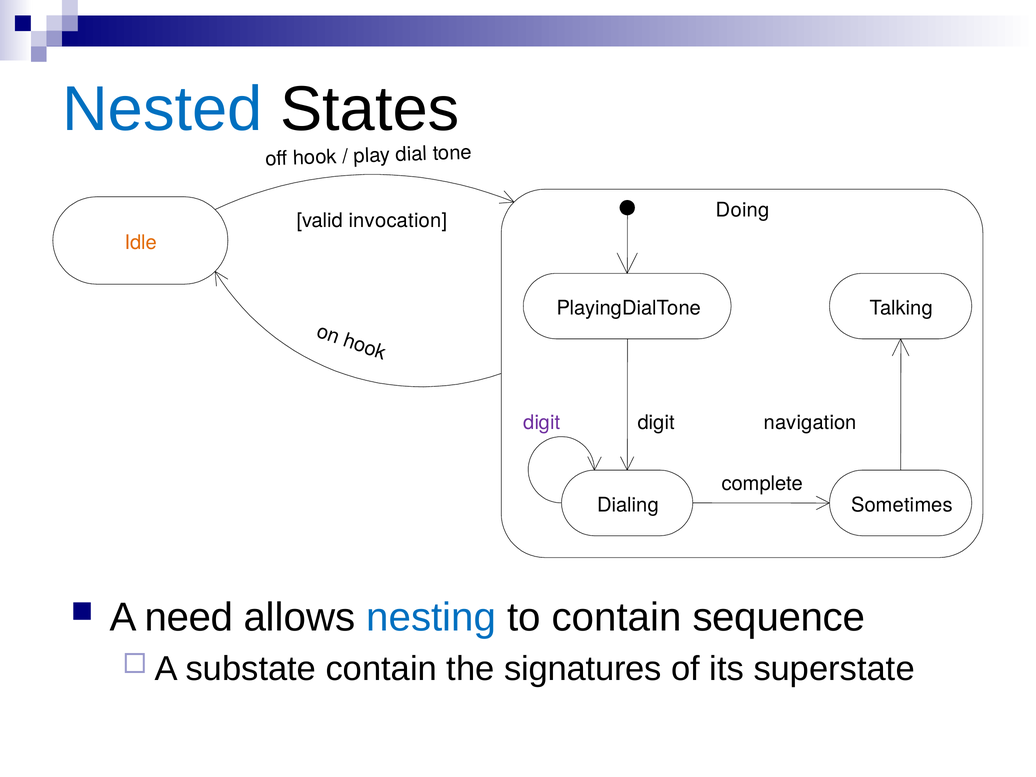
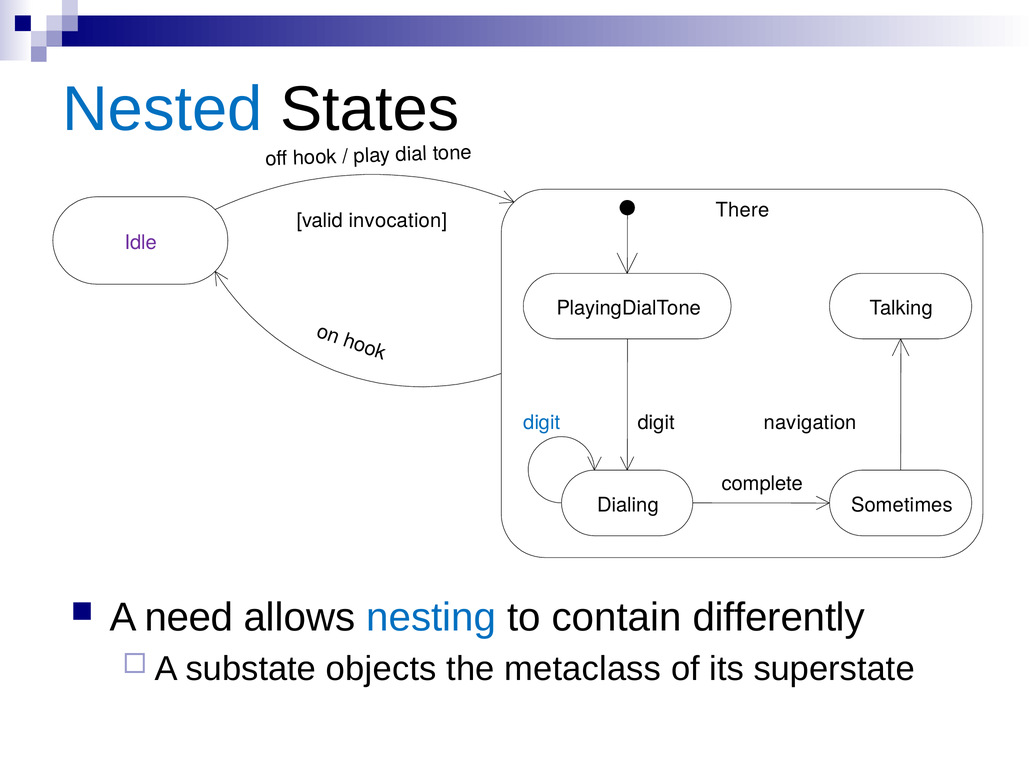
Doing: Doing -> There (743, 210)
Idle colour: orange -> purple (141, 242)
digit colour: purple -> blue (542, 423)
sequence: sequence -> differently (779, 618)
substate contain: contain -> objects (381, 669)
signatures: signatures -> metaclass (583, 669)
